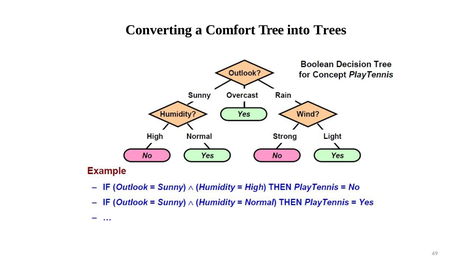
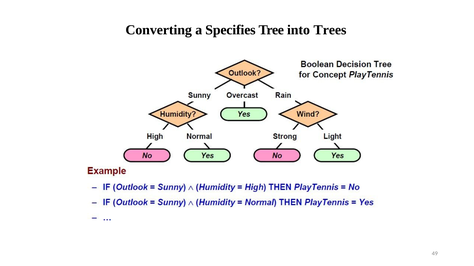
Comfort: Comfort -> Specifies (230, 30)
